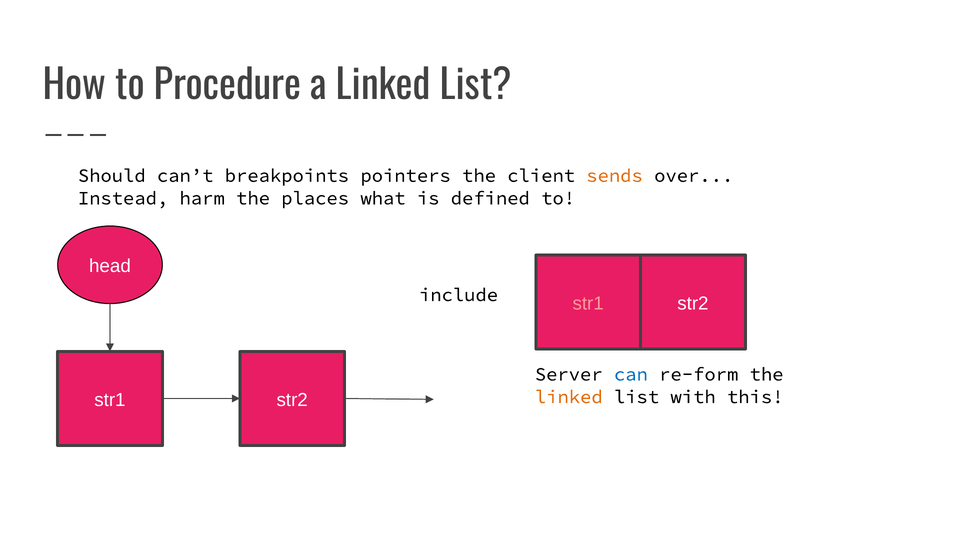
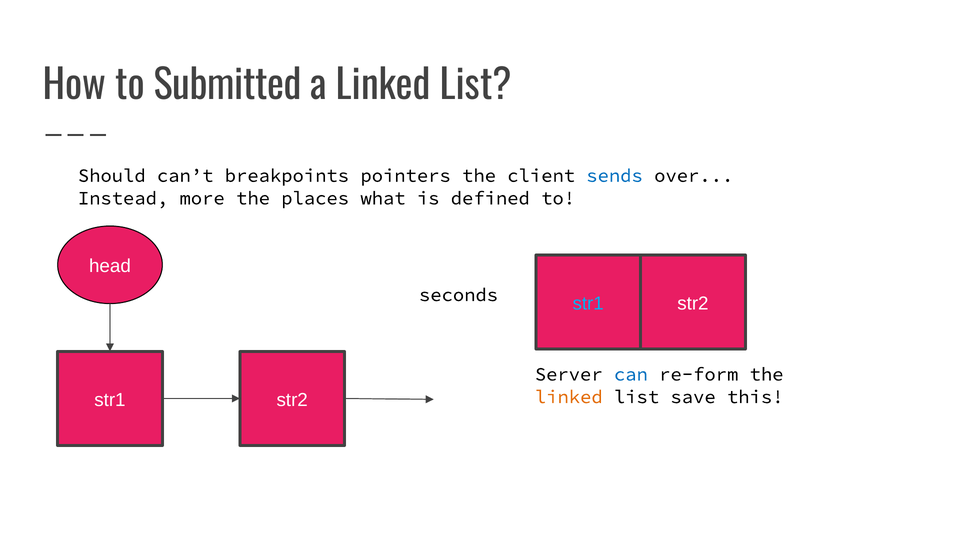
Procedure: Procedure -> Submitted (228, 86)
sends colour: orange -> blue (615, 176)
harm: harm -> more (202, 198)
include: include -> seconds (459, 295)
str1 colour: pink -> light blue (588, 303)
with: with -> save (693, 397)
